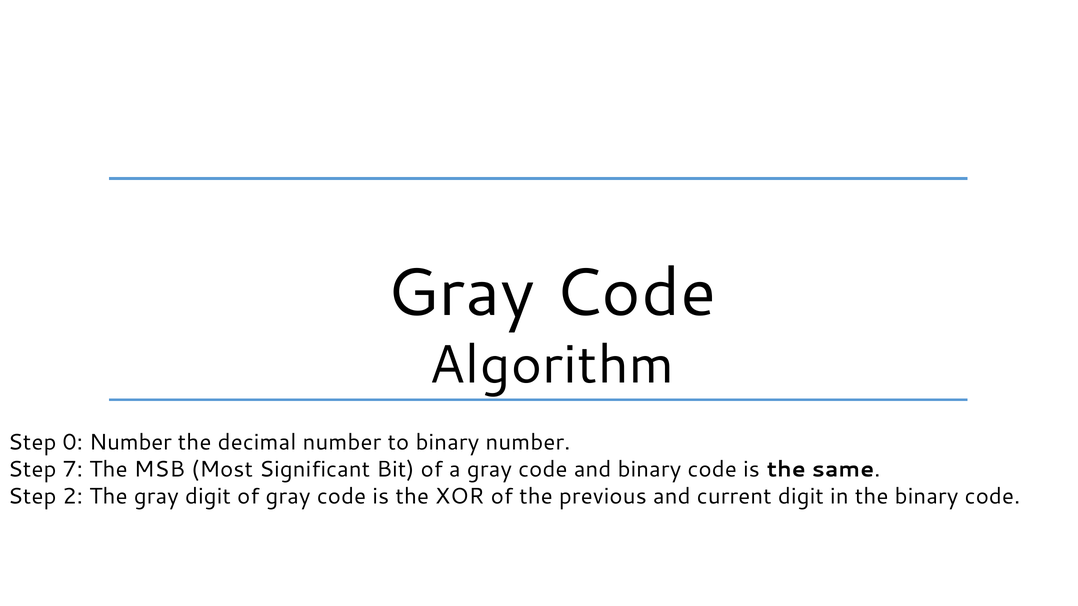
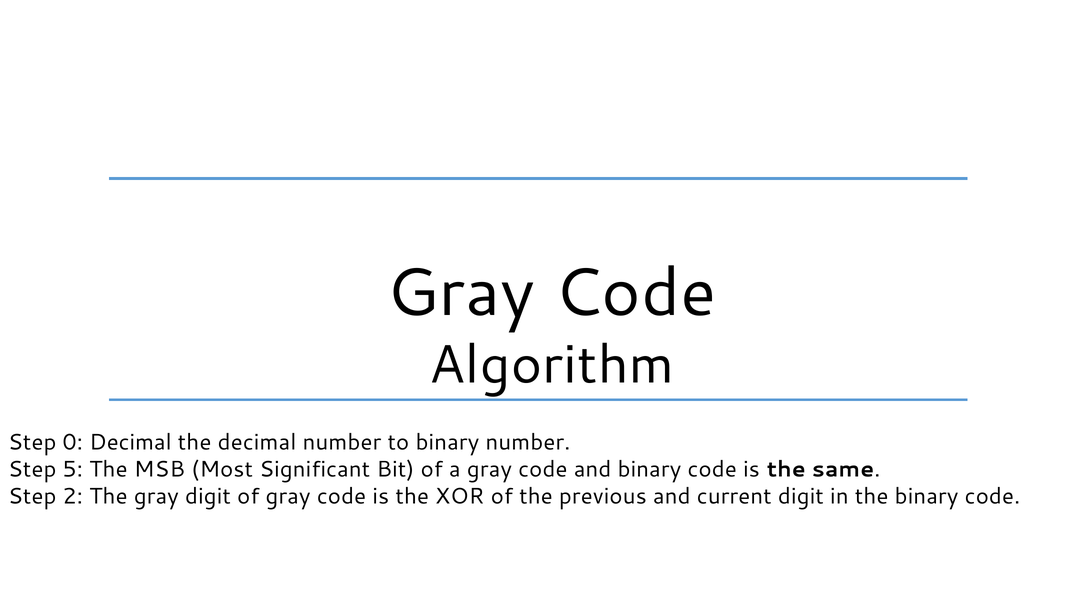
0 Number: Number -> Decimal (130, 443)
7: 7 -> 5 (73, 470)
